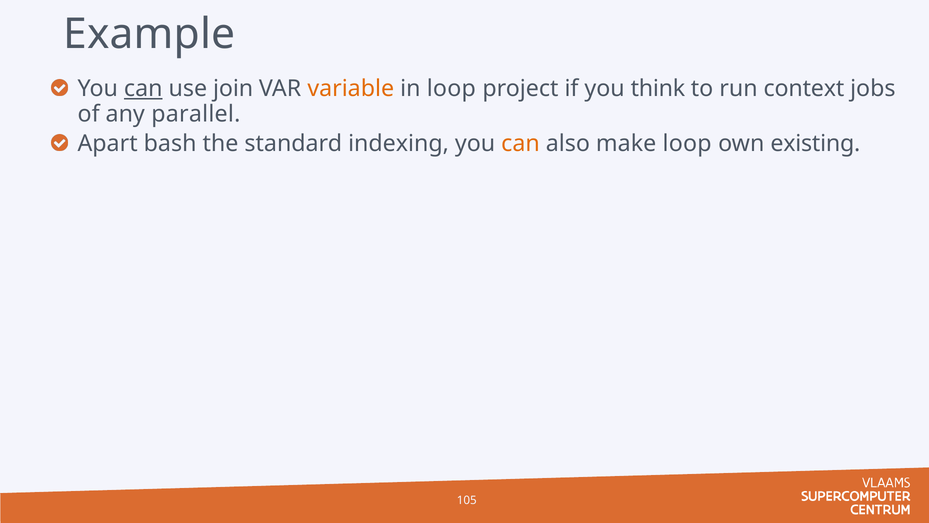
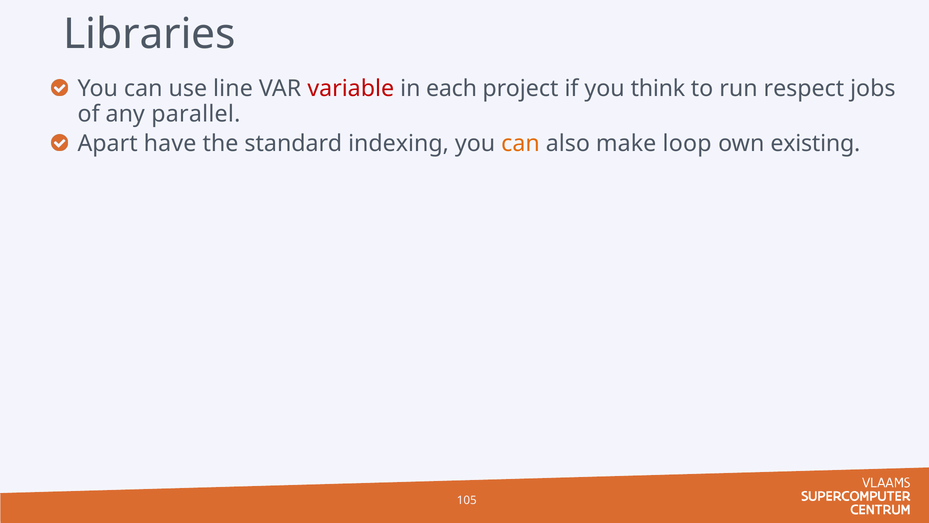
Example: Example -> Libraries (149, 34)
can underline: present -> none (143, 89)
join: join -> line (233, 89)
variable colour: orange -> red (351, 89)
in loop: loop -> each (452, 89)
context: context -> respect (804, 89)
bash: bash -> have (170, 144)
